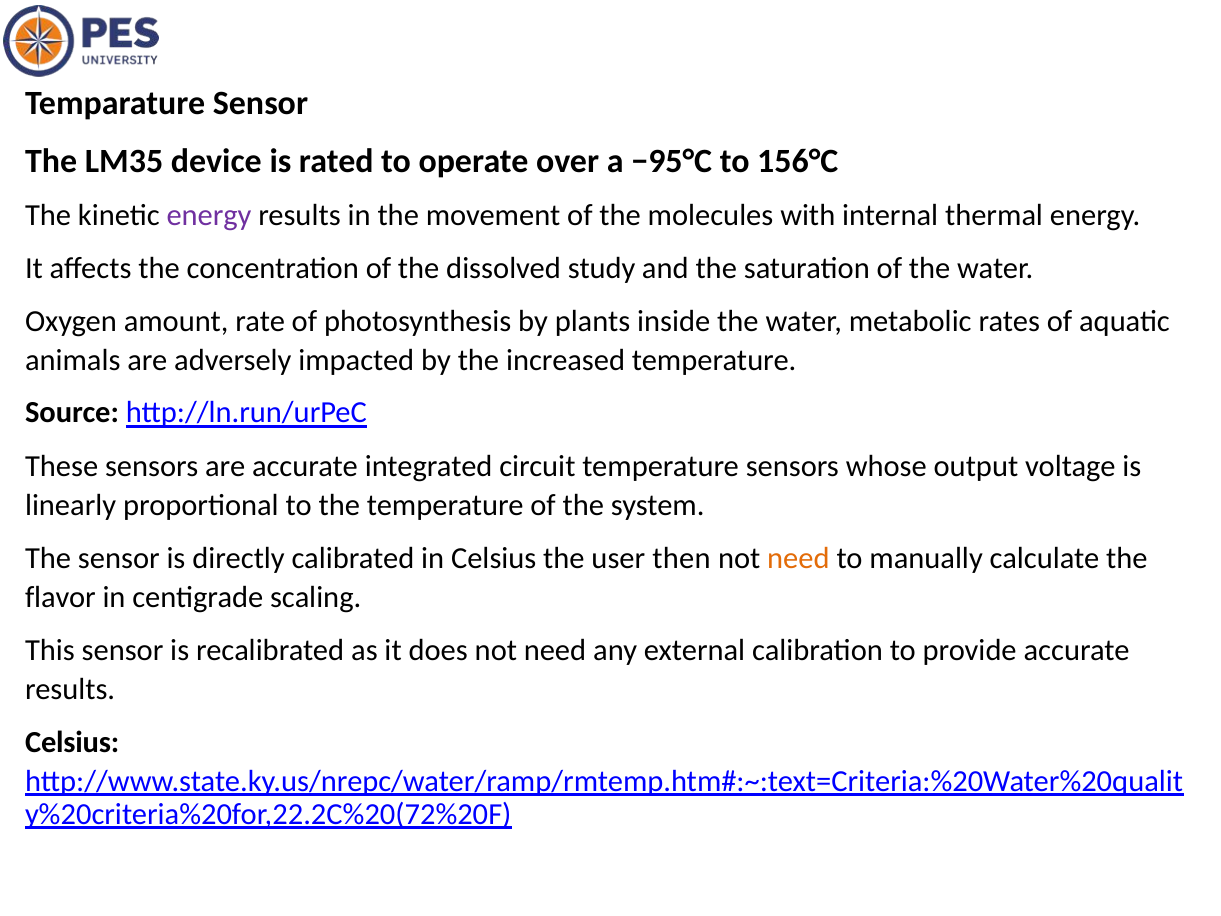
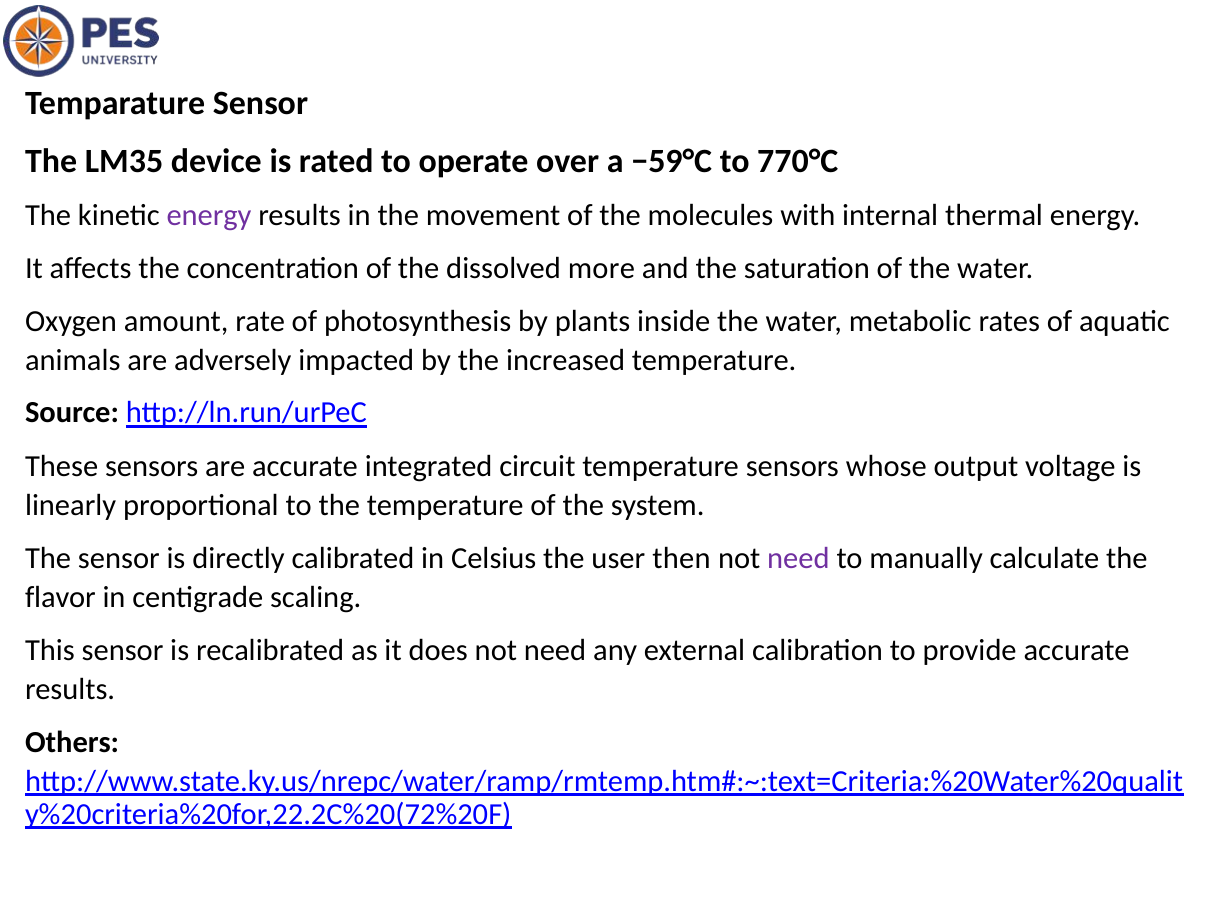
−95°C: −95°C -> −59°C (672, 161)
156°C: 156°C -> 770°C (798, 161)
study: study -> more (601, 268)
need colour: orange -> purple (798, 558)
Celsius: Celsius -> Others (72, 742)
